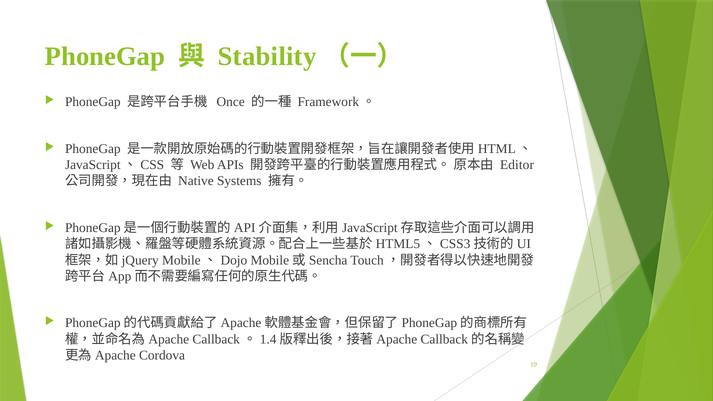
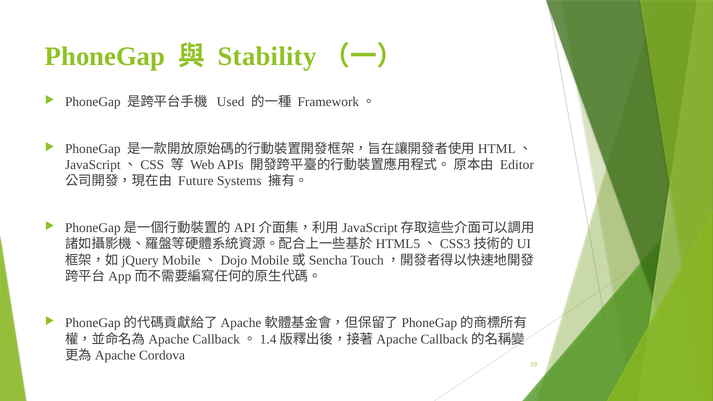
Once: Once -> Used (231, 102)
Native: Native -> Future (196, 181)
